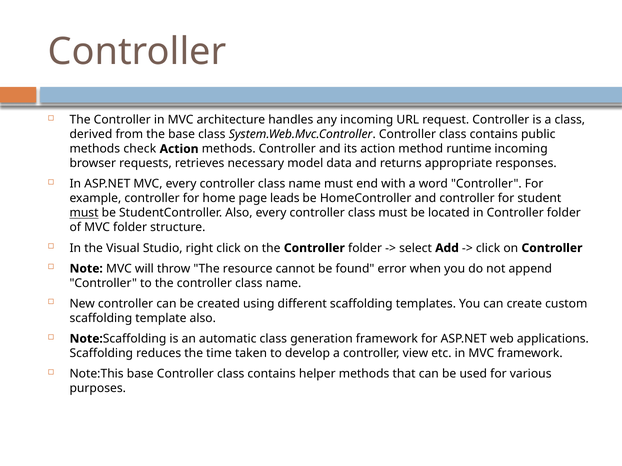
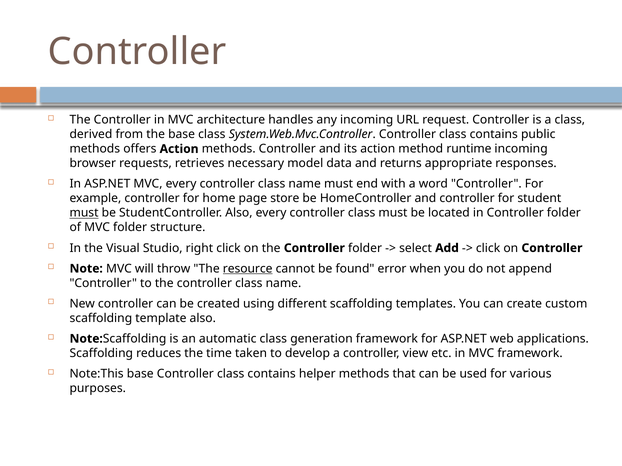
check: check -> offers (140, 149)
leads: leads -> store (285, 199)
resource underline: none -> present (248, 269)
